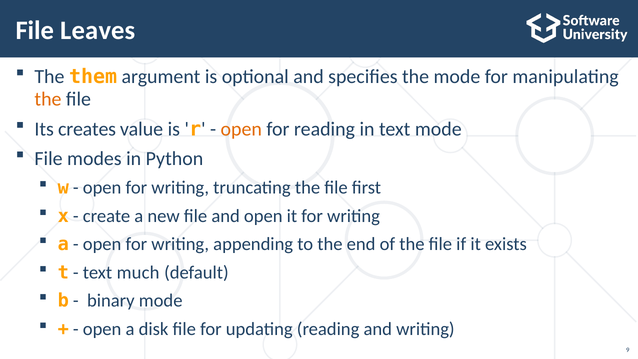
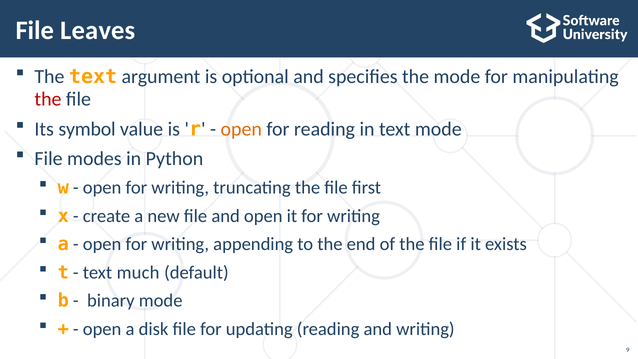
The them: them -> text (93, 77)
the colour: orange -> red (48, 99)
creates: creates -> symbol (87, 129)
